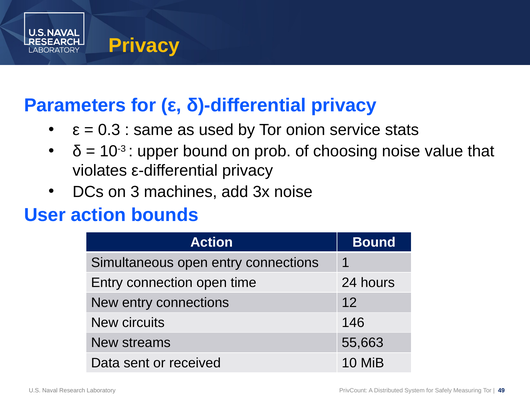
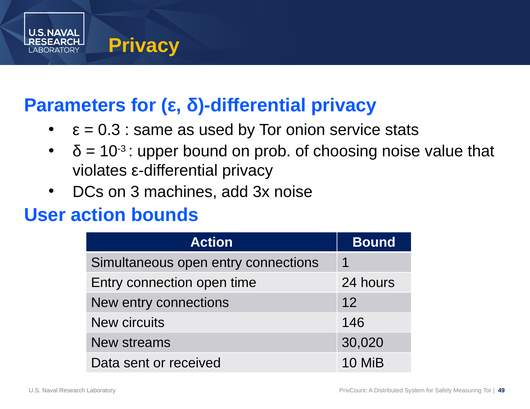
55,663: 55,663 -> 30,020 (363, 343)
